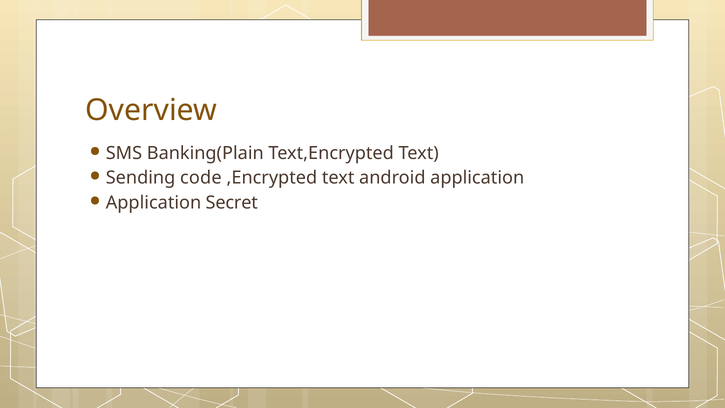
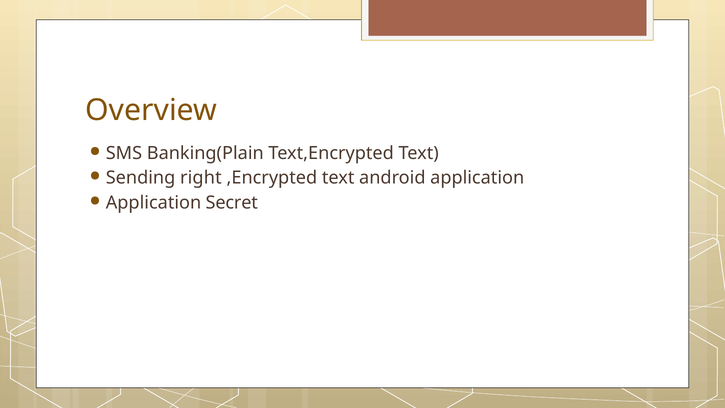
code: code -> right (201, 178)
